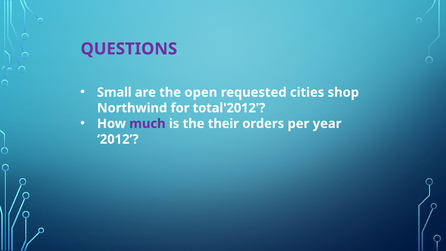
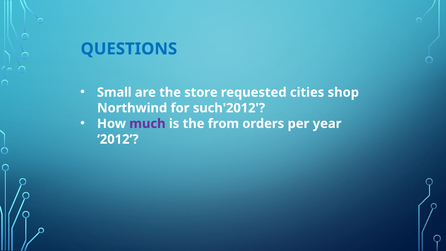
QUESTIONS colour: purple -> blue (129, 49)
open: open -> store (201, 92)
total'2012: total'2012 -> such'2012 (229, 108)
their: their -> from (223, 124)
